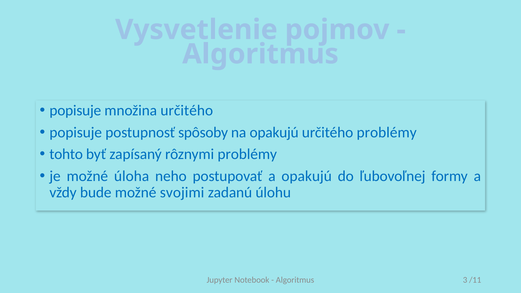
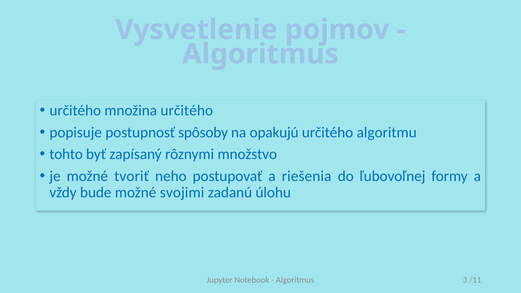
popisuje: popisuje -> určitého (75, 111)
určitého problémy: problémy -> algoritmu (387, 132)
rôznymi problémy: problémy -> množstvo (247, 154)
úloha: úloha -> tvoriť (132, 176)
a opakujú: opakujú -> riešenia (307, 176)
